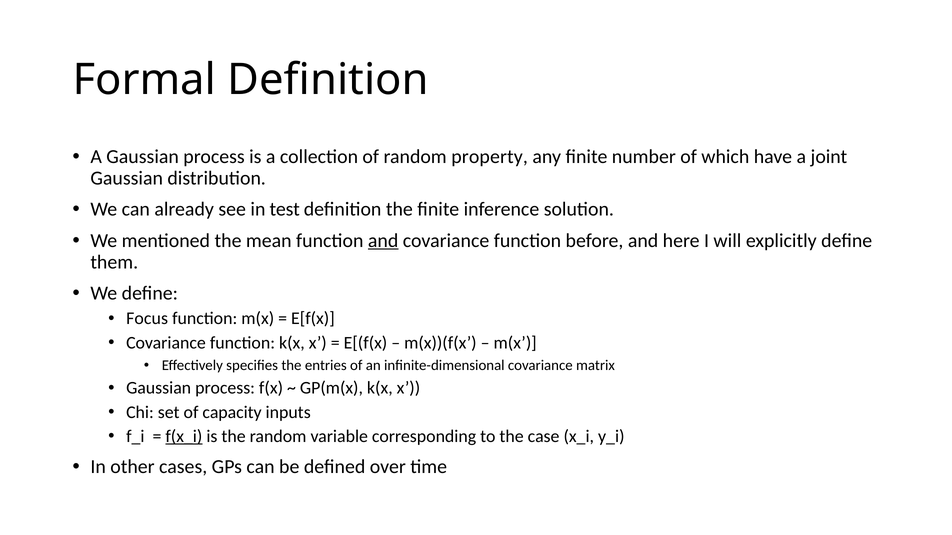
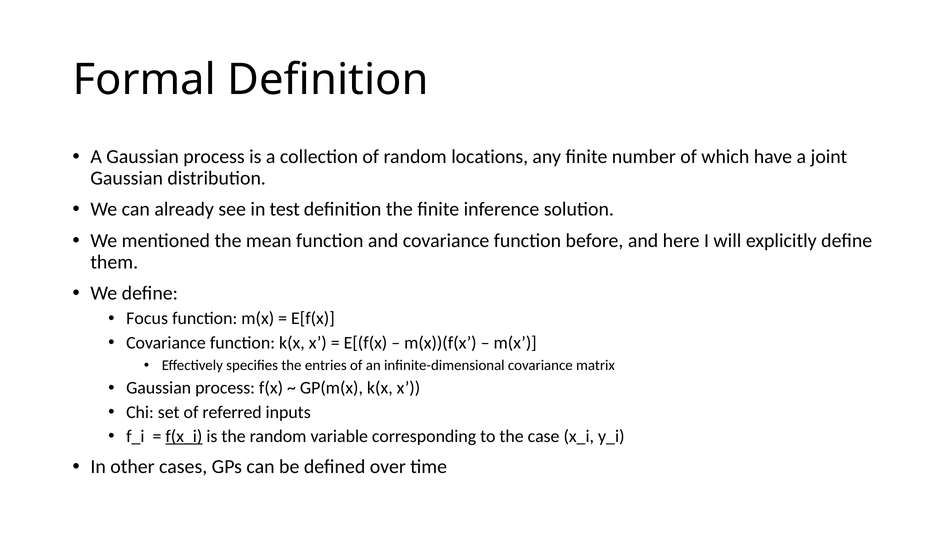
property: property -> locations (490, 157)
and underline: present -> none (383, 241)
capacity: capacity -> referred (232, 413)
